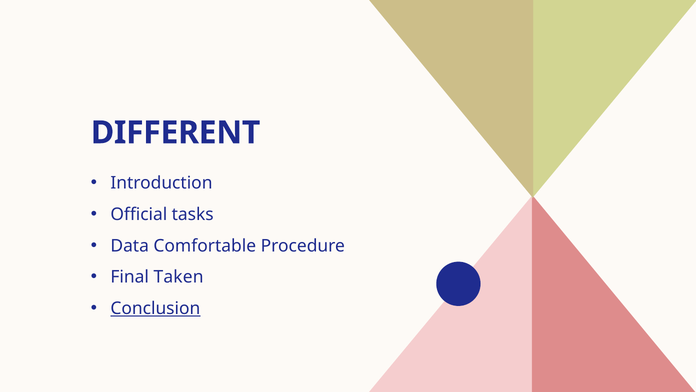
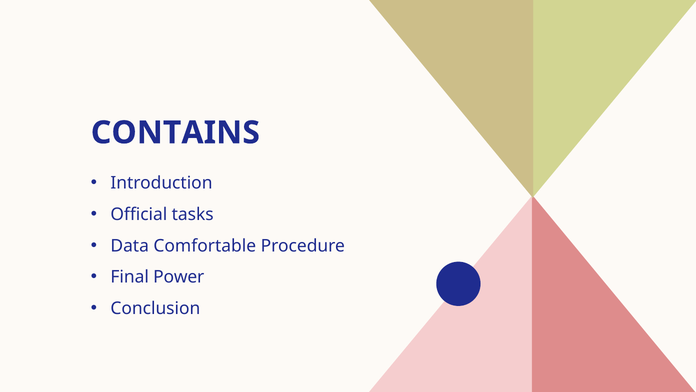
DIFFERENT: DIFFERENT -> CONTAINS (175, 133)
Taken: Taken -> Power (179, 277)
Conclusion underline: present -> none (155, 308)
